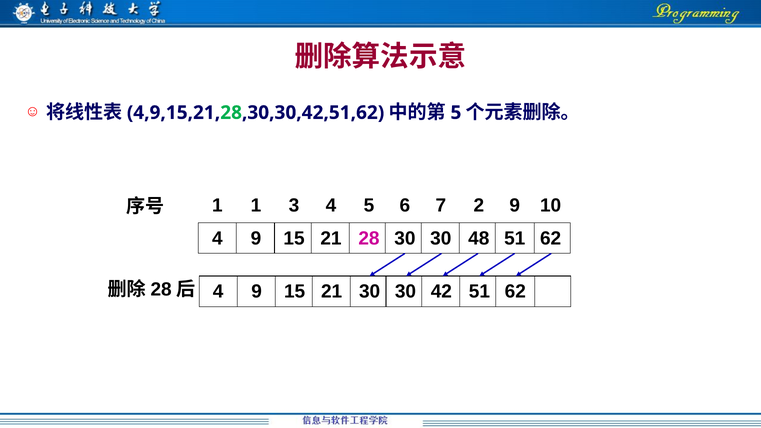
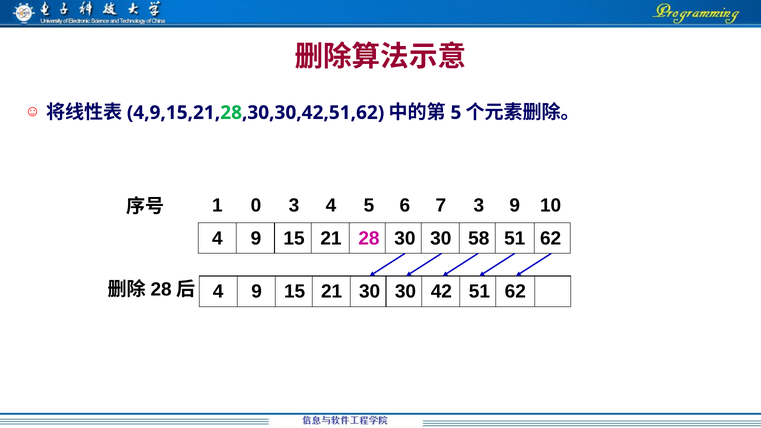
1 1: 1 -> 0 (256, 205)
7 2: 2 -> 3 (479, 205)
48: 48 -> 58 (479, 238)
